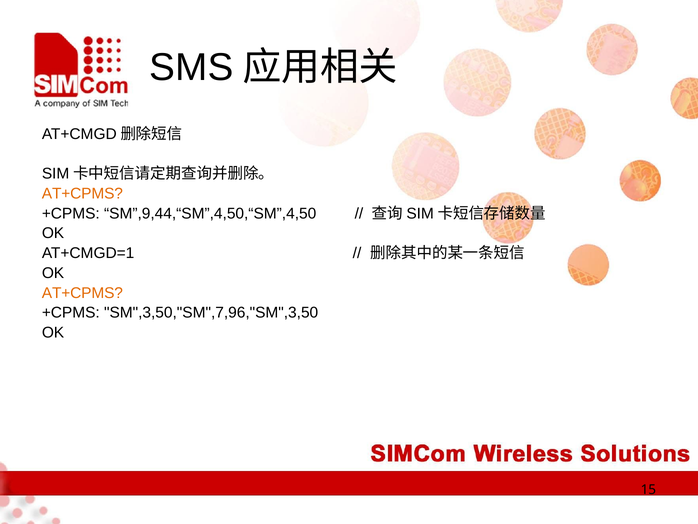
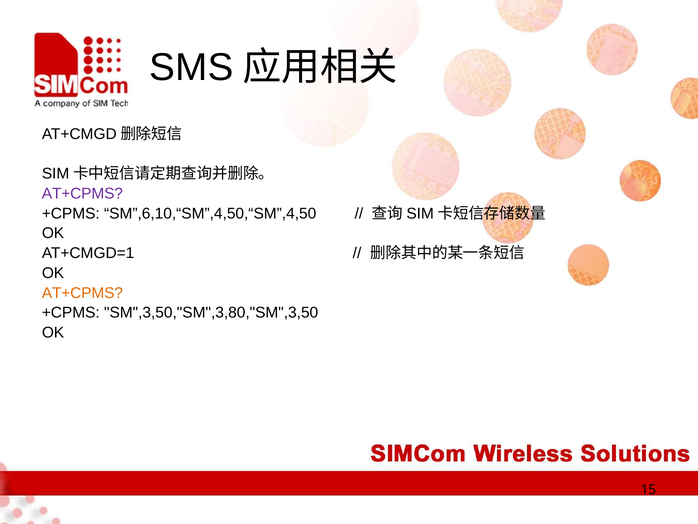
AT+CPMS colour: orange -> purple (82, 193)
SM”,9,44,“SM”,4,50,“SM”,4,50: SM”,9,44,“SM”,4,50,“SM”,4,50 -> SM”,6,10,“SM”,4,50,“SM”,4,50 (210, 213)
SM",3,50,"SM",7,96,"SM",3,50: SM",3,50,"SM",7,96,"SM",3,50 -> SM",3,50,"SM",3,80,"SM",3,50 (211, 312)
